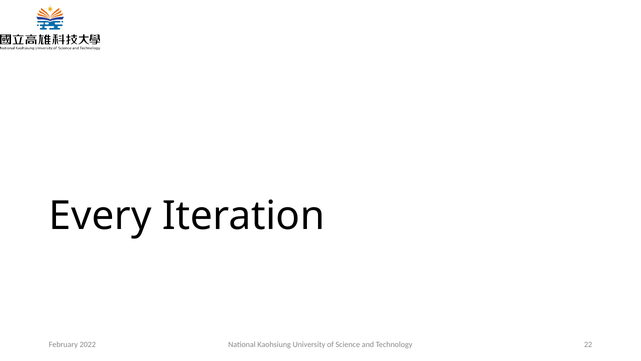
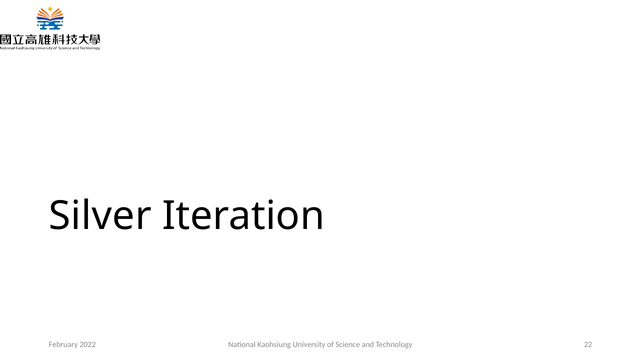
Every: Every -> Silver (100, 216)
